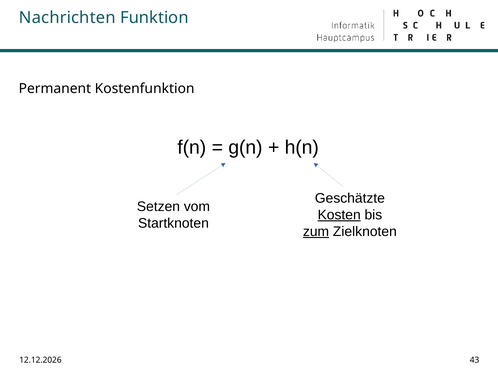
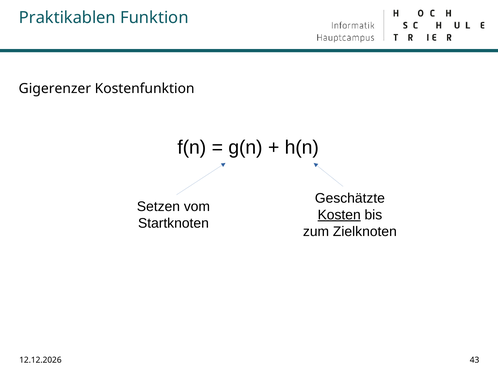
Nachrichten: Nachrichten -> Praktikablen (67, 18)
Permanent: Permanent -> Gigerenzer (55, 89)
zum underline: present -> none (316, 231)
